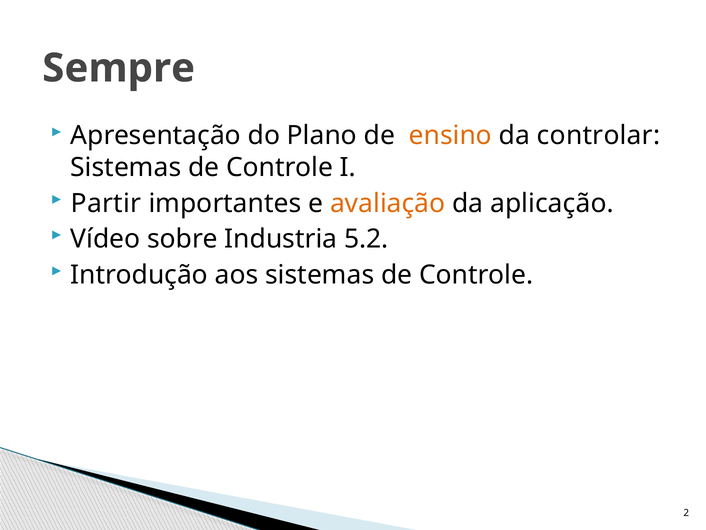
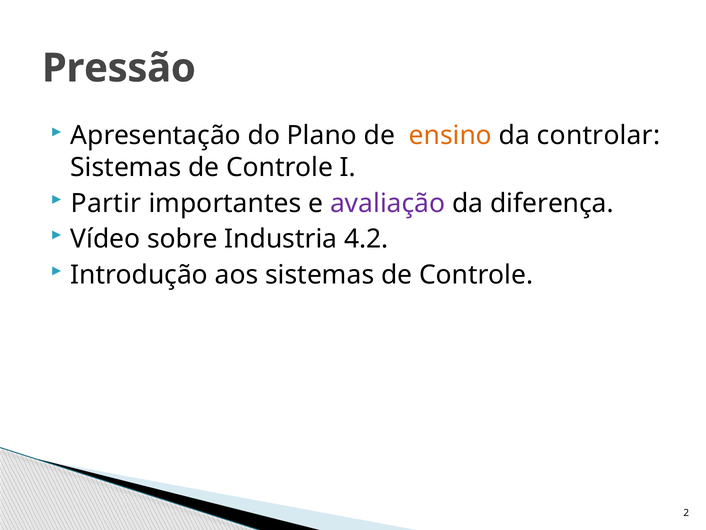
Sempre: Sempre -> Pressão (119, 68)
avaliação colour: orange -> purple (388, 203)
aplicação: aplicação -> diferença (552, 203)
5.2: 5.2 -> 4.2 (366, 239)
